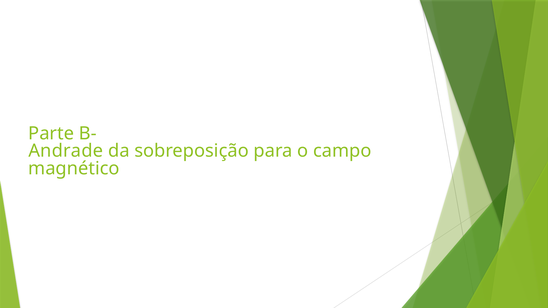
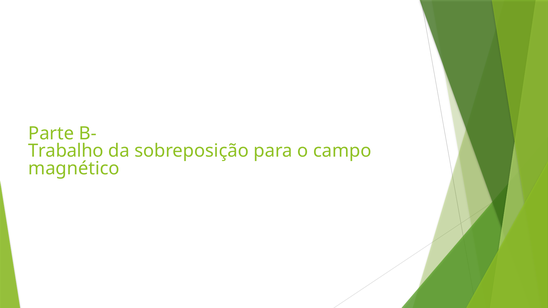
Andrade: Andrade -> Trabalho (66, 151)
